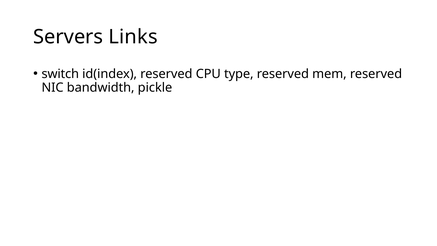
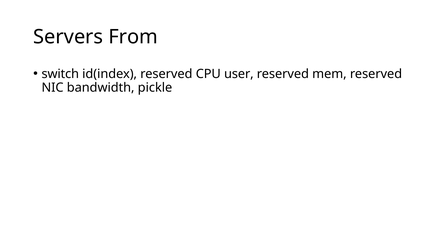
Links: Links -> From (133, 37)
type: type -> user (239, 74)
